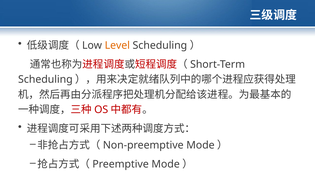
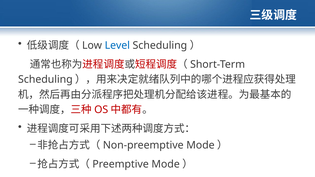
Level colour: orange -> blue (117, 45)
